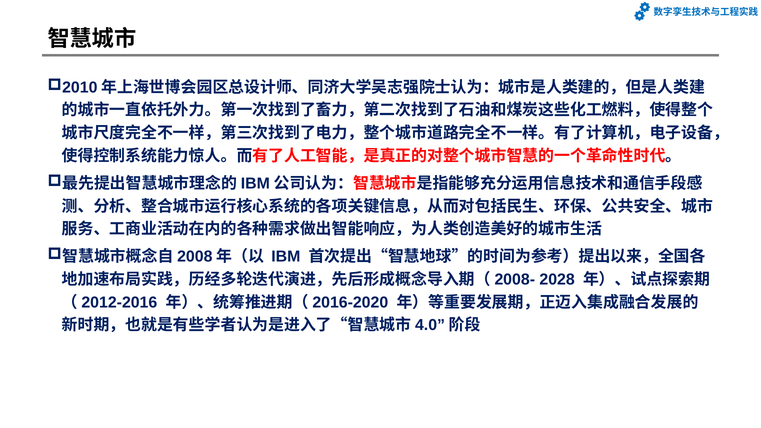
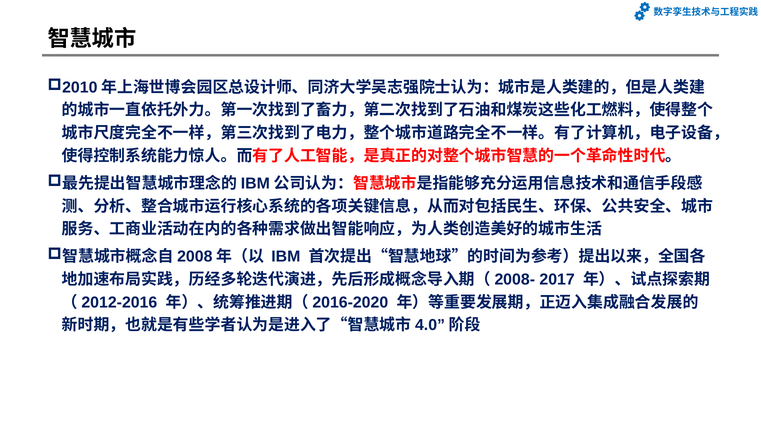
2028: 2028 -> 2017 (557, 280)
